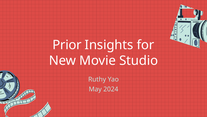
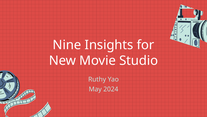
Prior: Prior -> Nine (67, 45)
